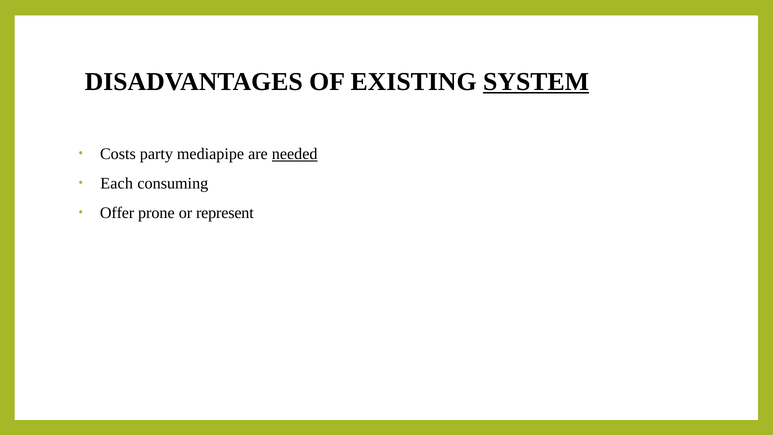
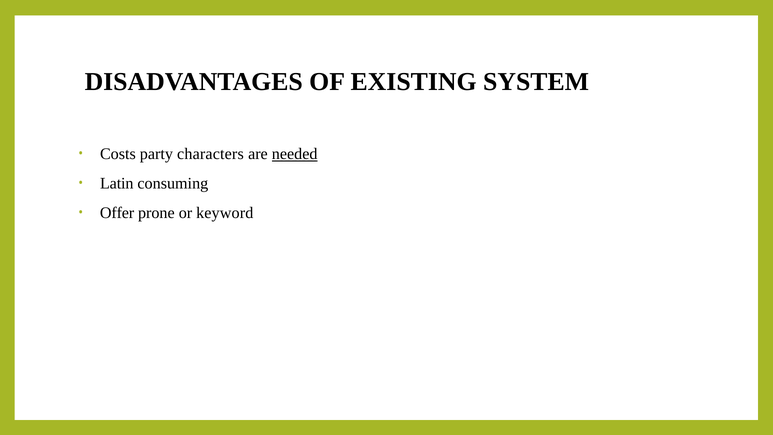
SYSTEM underline: present -> none (536, 81)
mediapipe: mediapipe -> characters (210, 154)
Each: Each -> Latin (117, 183)
represent: represent -> keyword (225, 213)
